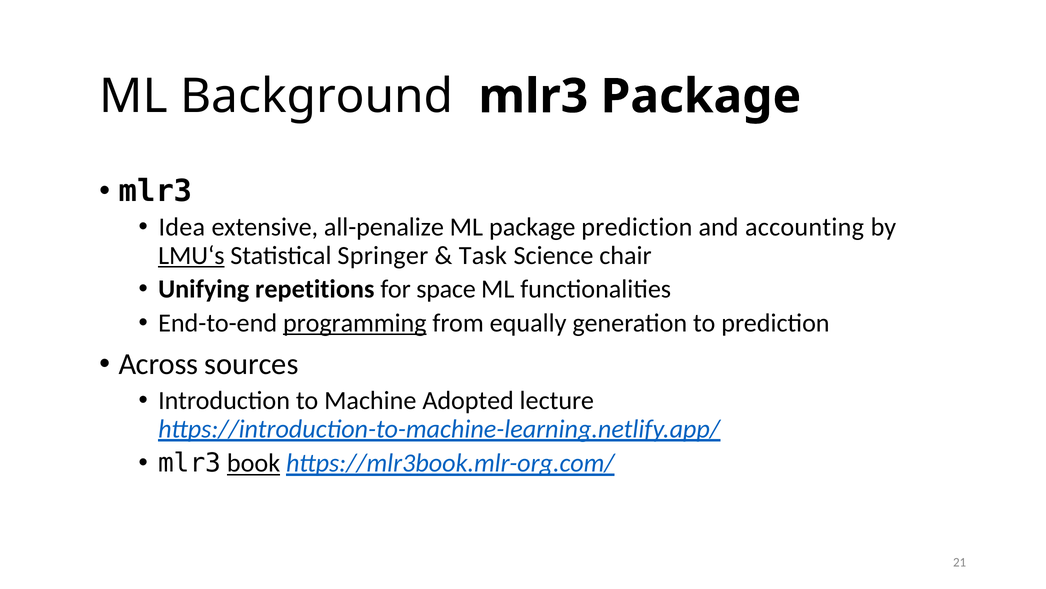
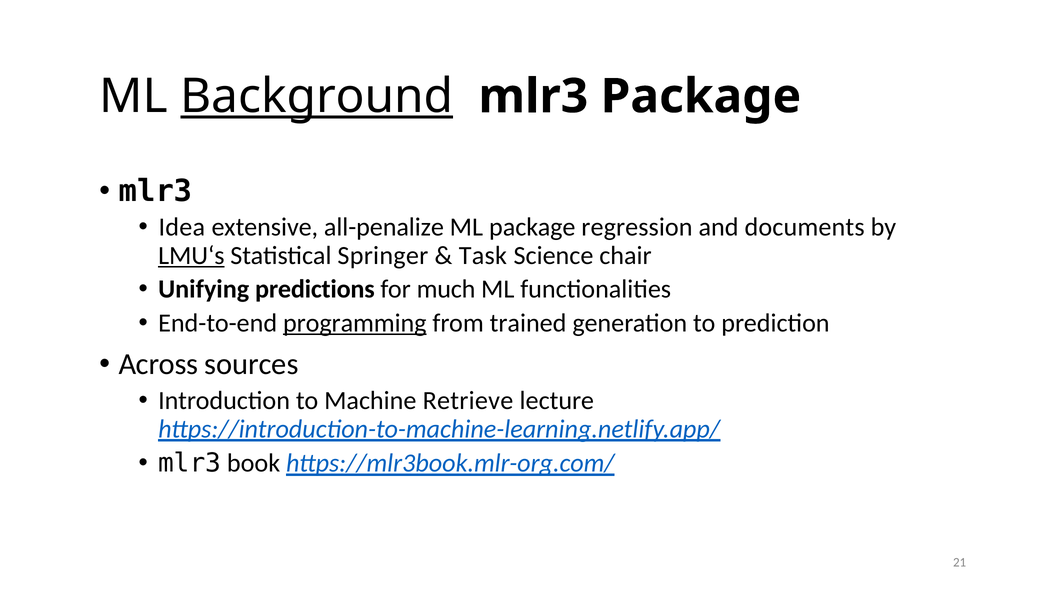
Background underline: none -> present (317, 96)
package prediction: prediction -> regression (637, 227)
accounting: accounting -> documents (805, 227)
repetitions: repetitions -> predictions (315, 289)
space: space -> much (446, 289)
equally: equally -> trained (528, 323)
Adopted: Adopted -> Retrieve (468, 400)
book underline: present -> none (254, 463)
